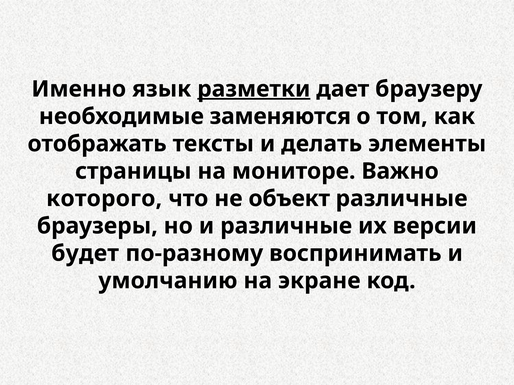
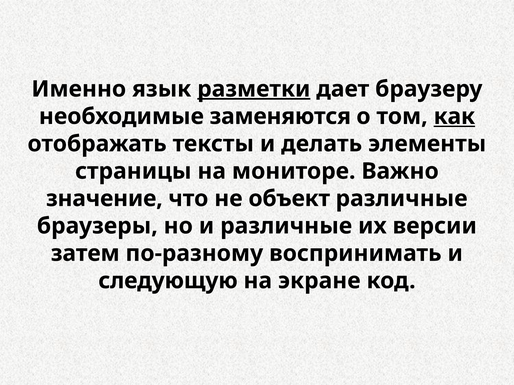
как underline: none -> present (454, 117)
которого: которого -> значение (104, 199)
будет: будет -> затем (85, 254)
умолчанию: умолчанию -> следующую (168, 281)
